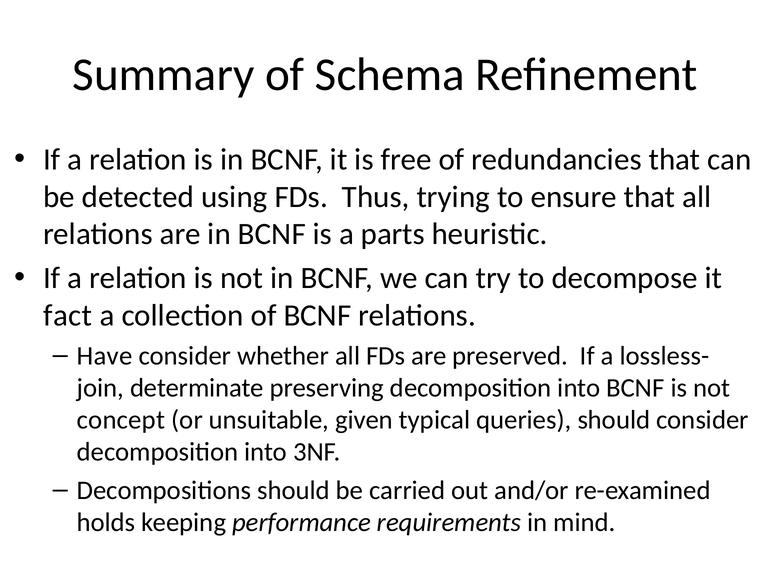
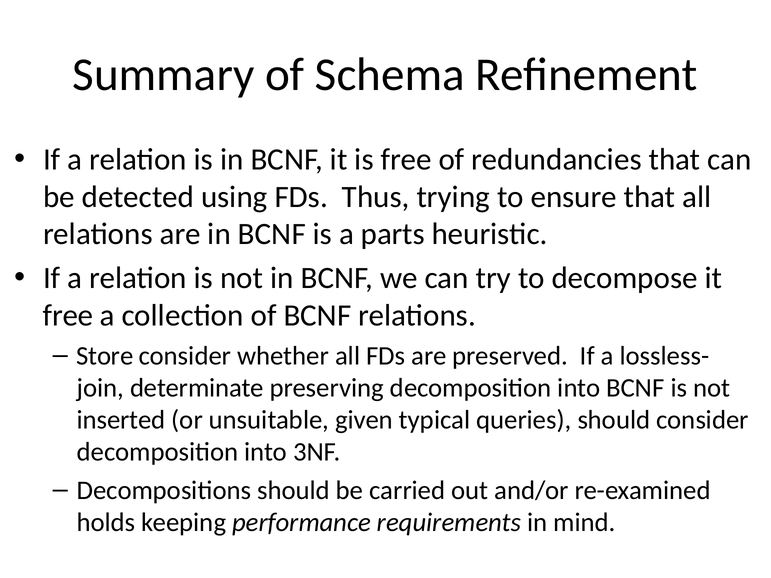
fact: fact -> free (68, 316)
Have: Have -> Store (105, 356)
concept: concept -> inserted (121, 420)
